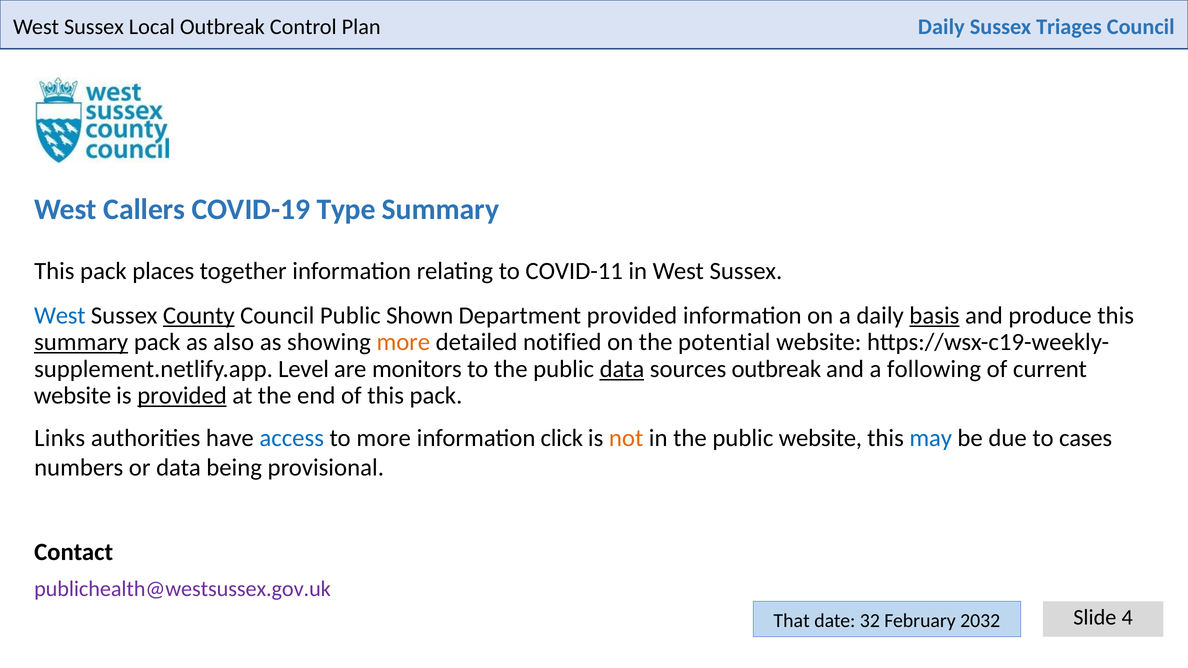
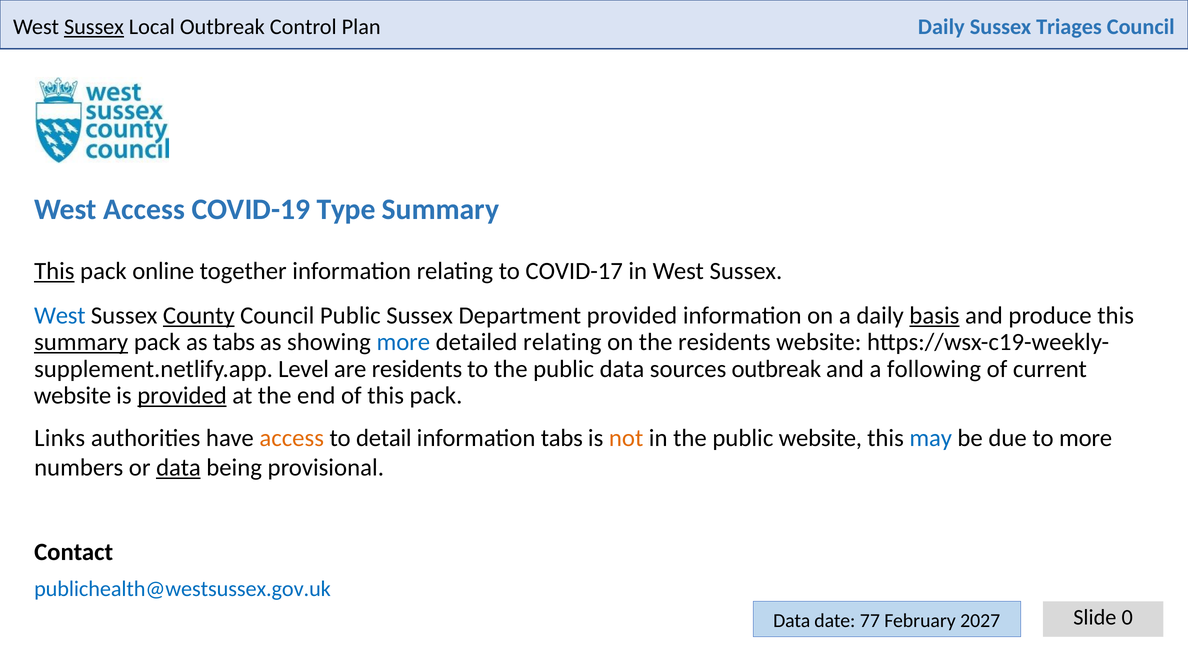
Sussex underline: none -> present (94, 27)
West Callers: Callers -> Access (144, 210)
This underline: none -> present (54, 271)
places: places -> online (163, 271)
COVID-11: COVID-11 -> COVID-17 (574, 271)
Public Shown: Shown -> Sussex (420, 316)
as also: also -> tabs (234, 342)
more colour: orange -> blue (403, 342)
detailed notified: notified -> relating (562, 342)
the potential: potential -> residents (724, 342)
are monitors: monitors -> residents (417, 369)
data underline: present -> none (622, 369)
access colour: blue -> orange (292, 438)
to more: more -> detail (384, 438)
information click: click -> tabs (562, 438)
to cases: cases -> more (1086, 438)
data underline: none -> present (178, 468)
publichealth@westsussex.gov.uk colour: purple -> blue (182, 589)
4: 4 -> 0 (1127, 618)
That: That -> Data (792, 621)
32: 32 -> 77 (870, 621)
2032: 2032 -> 2027 (980, 621)
